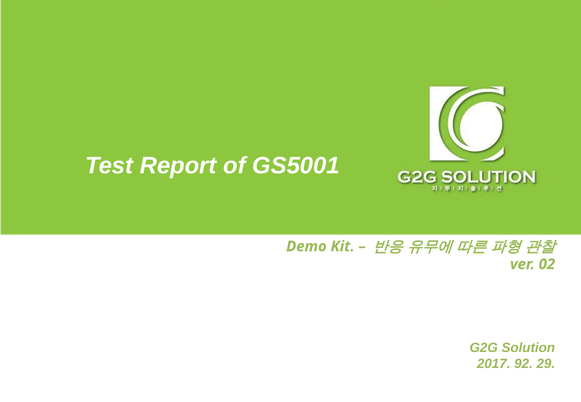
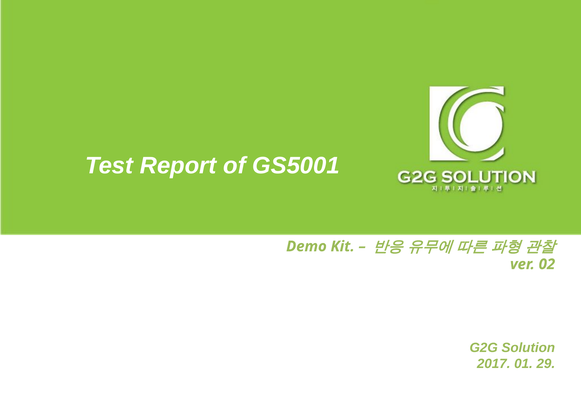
92: 92 -> 01 (523, 364)
